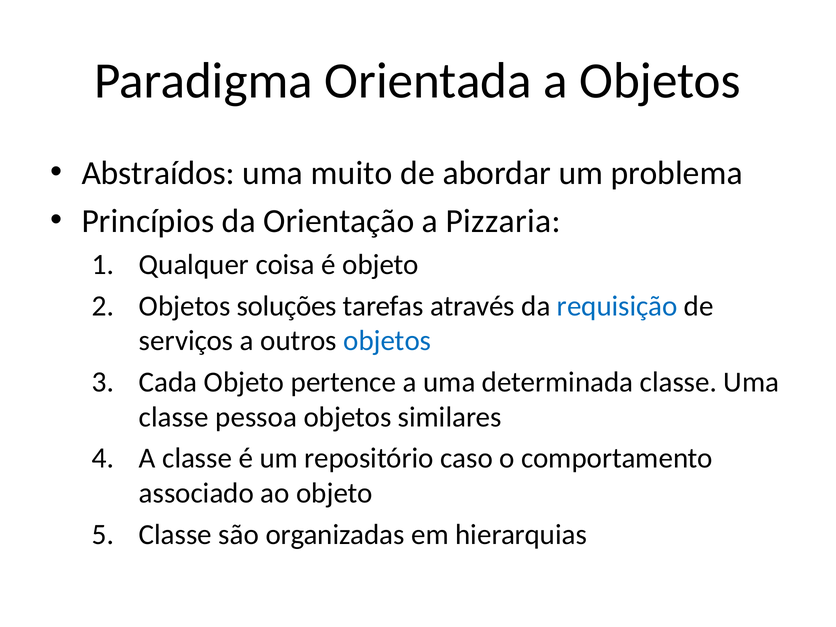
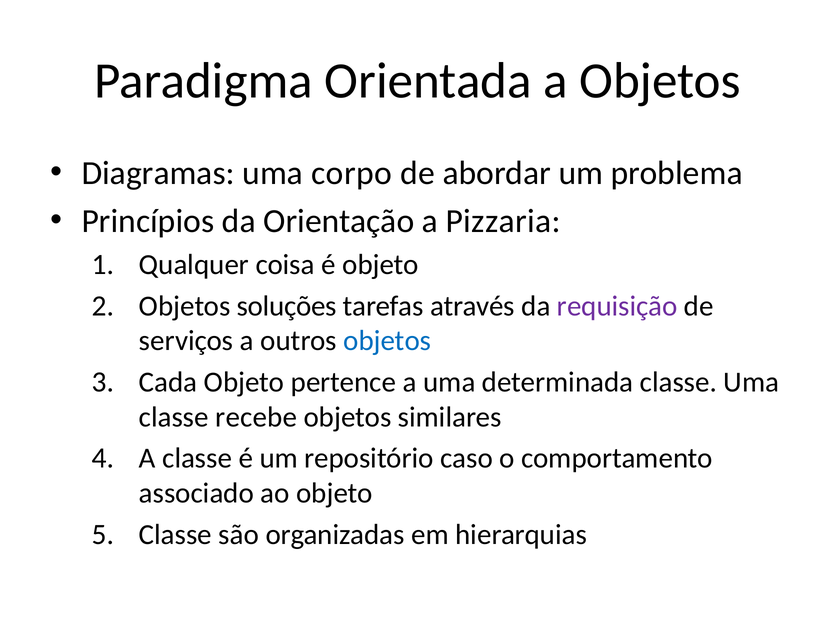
Abstraídos: Abstraídos -> Diagramas (158, 173)
muito: muito -> corpo (352, 173)
requisição colour: blue -> purple (617, 306)
pessoa: pessoa -> recebe (256, 417)
